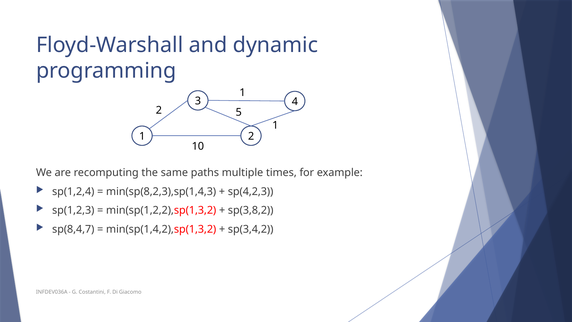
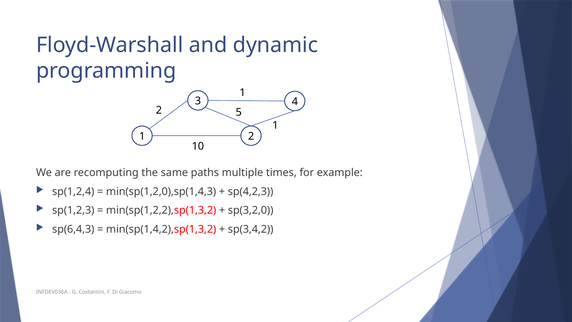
min(sp(8,2,3),sp(1,4,3: min(sp(8,2,3),sp(1,4,3 -> min(sp(1,2,0),sp(1,4,3 (161, 191)
sp(3,8,2: sp(3,8,2 -> sp(3,2,0 (251, 210)
sp(8,4,7: sp(8,4,7 -> sp(6,4,3 (73, 229)
